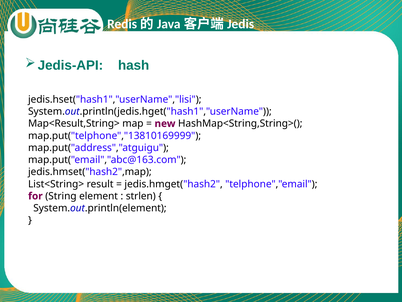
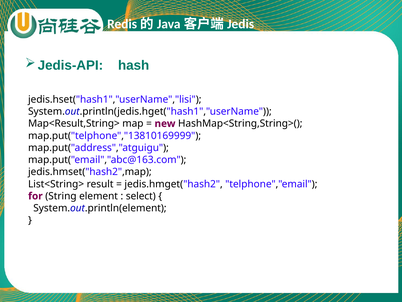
strlen: strlen -> select (141, 196)
